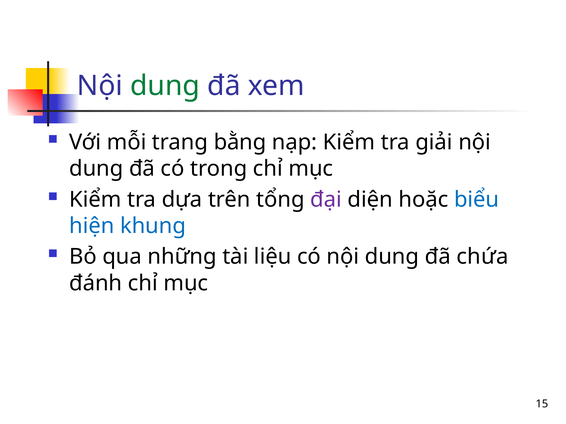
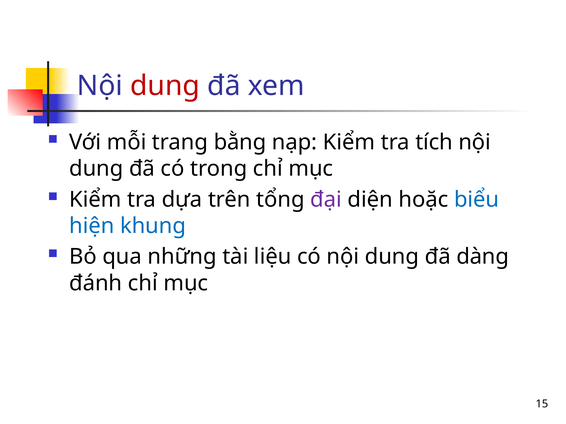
dung colour: green -> red (165, 86)
giải: giải -> tích (434, 142)
chứa: chứa -> dàng (483, 257)
